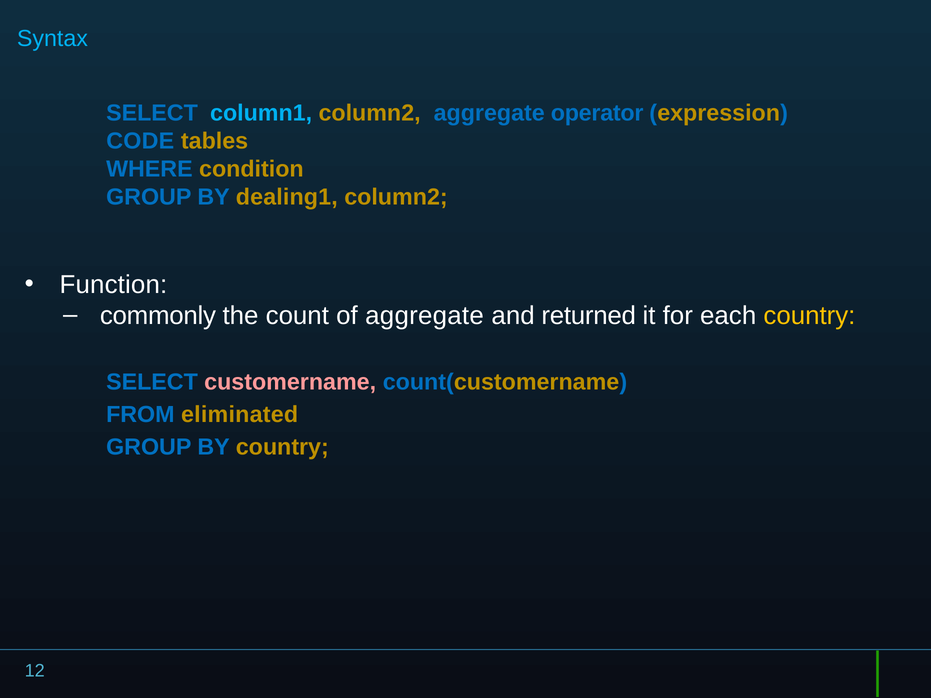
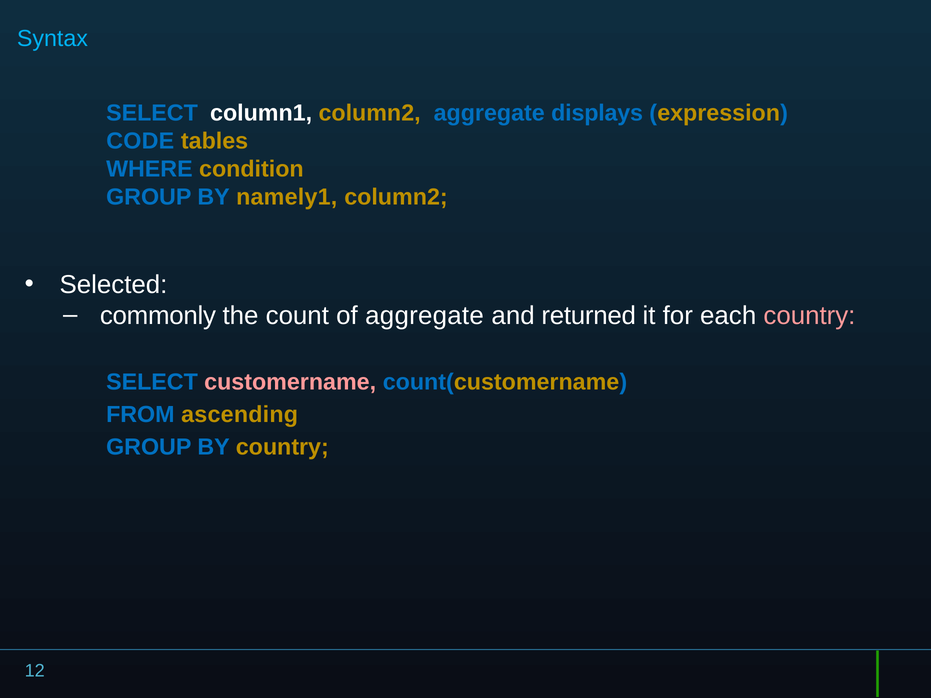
column1 colour: light blue -> white (261, 113)
operator: operator -> displays (597, 113)
dealing1: dealing1 -> namely1 (287, 197)
Function: Function -> Selected (113, 285)
country colour: yellow -> pink (809, 316)
eliminated: eliminated -> ascending (240, 415)
